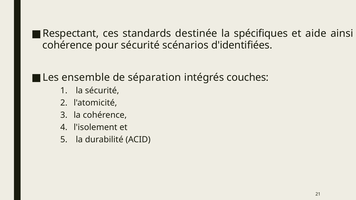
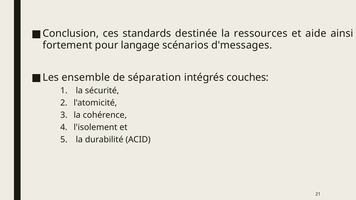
Respectant: Respectant -> Conclusion (71, 34)
spécifiques: spécifiques -> ressources (261, 34)
cohérence: cohérence -> fortement (67, 45)
pour sécurité: sécurité -> langage (140, 45)
d'identifiées: d'identifiées -> d'messages (242, 45)
